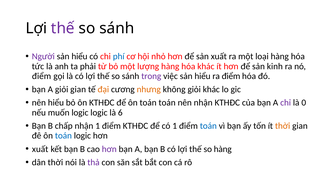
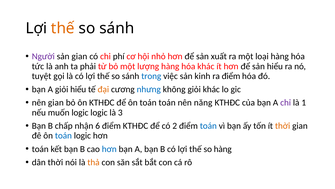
thế colour: purple -> orange (63, 28)
hiểu: hiểu -> gian (79, 56)
phí colour: blue -> black (119, 56)
sản kinh: kinh -> hiểu (275, 66)
điểm: điểm -> tuyệt (42, 76)
trong colour: purple -> blue (151, 76)
việc sản hiểu: hiểu -> kinh (202, 76)
giỏi gian: gian -> hiểu (78, 89)
nhưng colour: orange -> blue (149, 89)
nên hiểu: hiểu -> gian (56, 102)
nên nhận: nhận -> năng (203, 102)
0: 0 -> 1 (304, 102)
6: 6 -> 3 (120, 112)
nhận 1: 1 -> 6 (98, 125)
có 1: 1 -> 2 (175, 125)
xuất: xuất -> toán (40, 149)
hơn colour: purple -> blue (109, 149)
thả colour: purple -> orange (93, 162)
